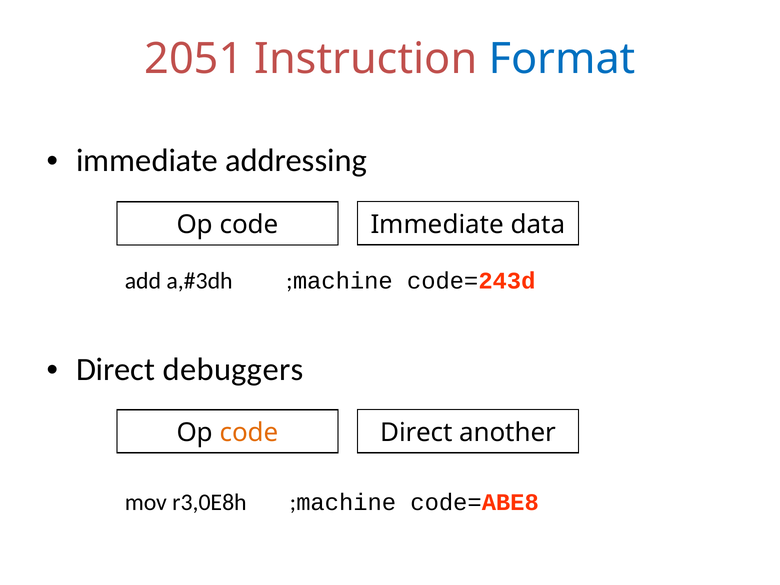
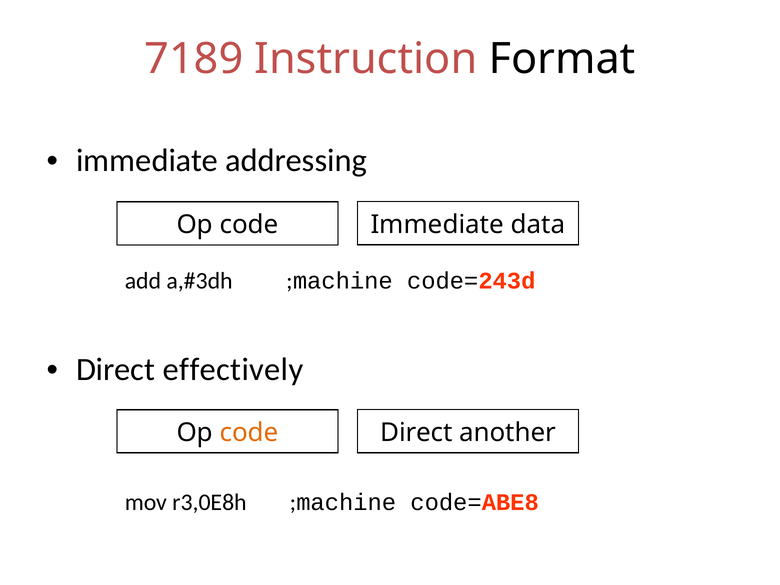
2051: 2051 -> 7189 (194, 59)
Format colour: blue -> black (562, 59)
debuggers: debuggers -> effectively (233, 370)
